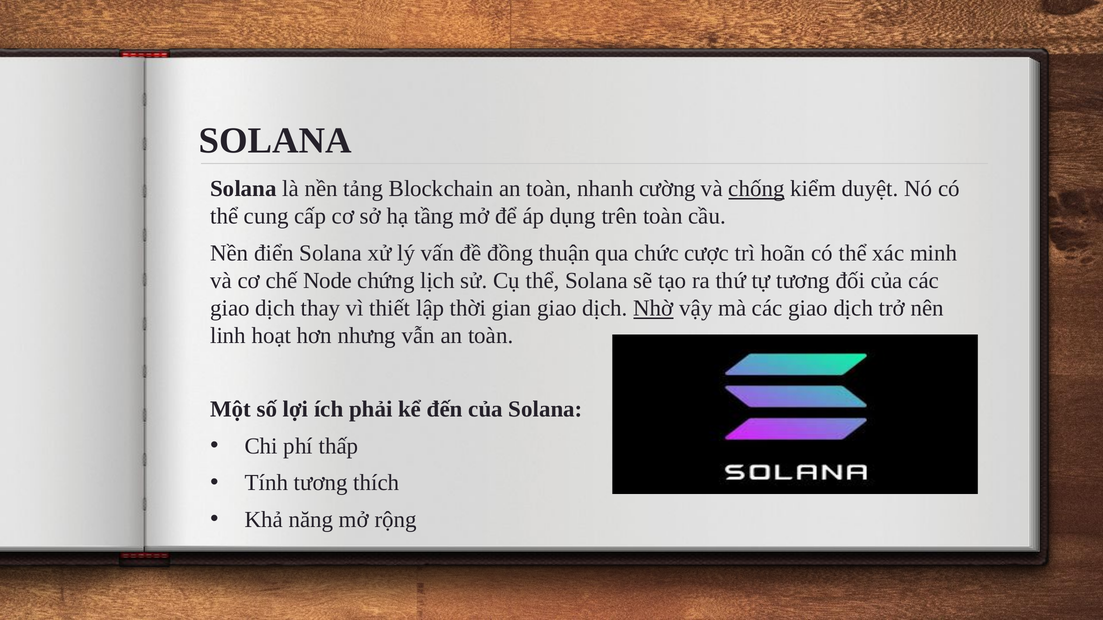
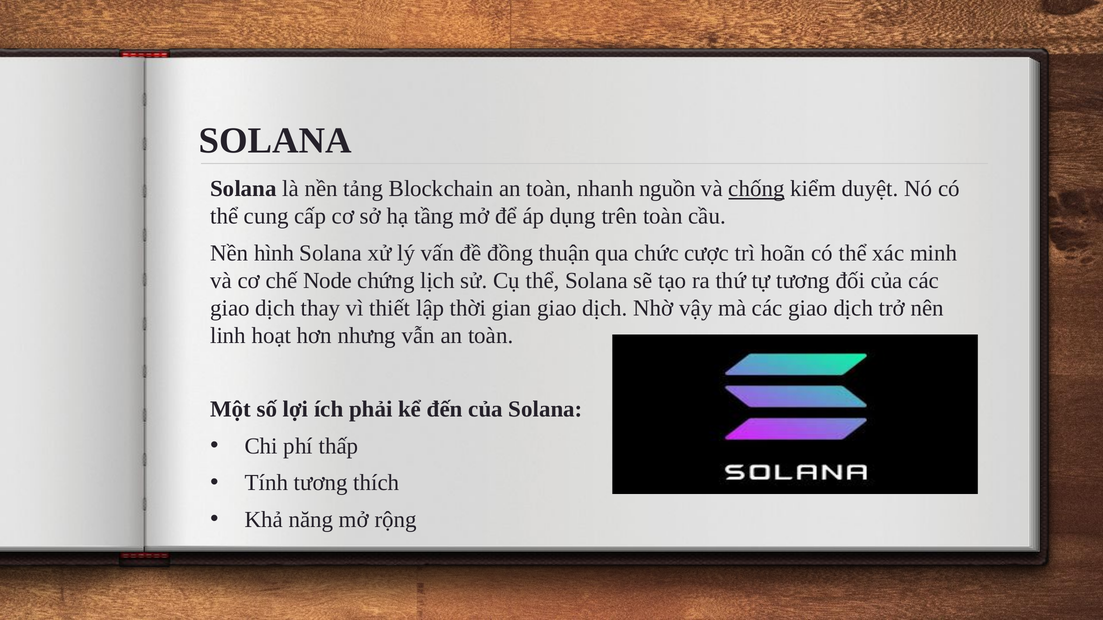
cường: cường -> nguồn (667, 189)
điển: điển -> hình (274, 253)
Nhờ underline: present -> none (653, 308)
